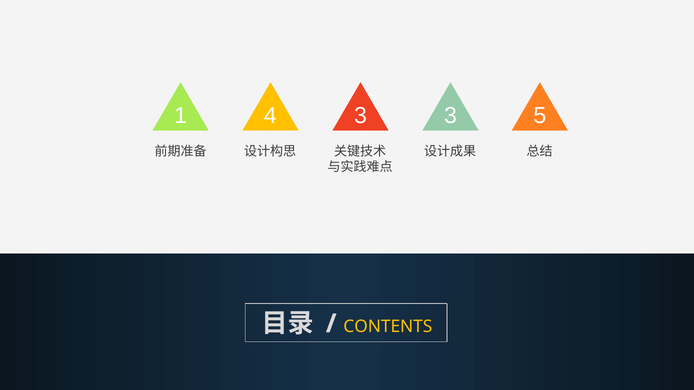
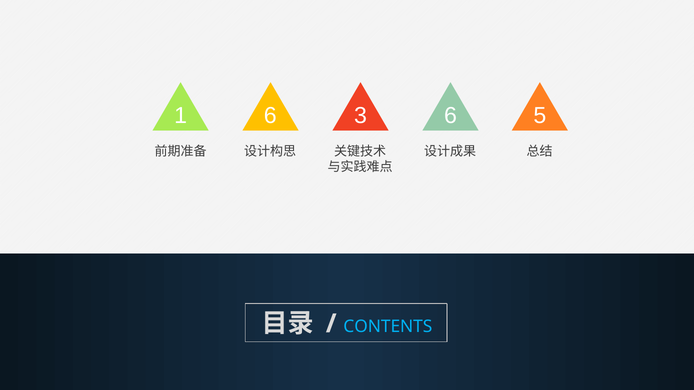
1 4: 4 -> 6 (270, 116)
3 3: 3 -> 6 (451, 116)
CONTENTS colour: yellow -> light blue (388, 327)
